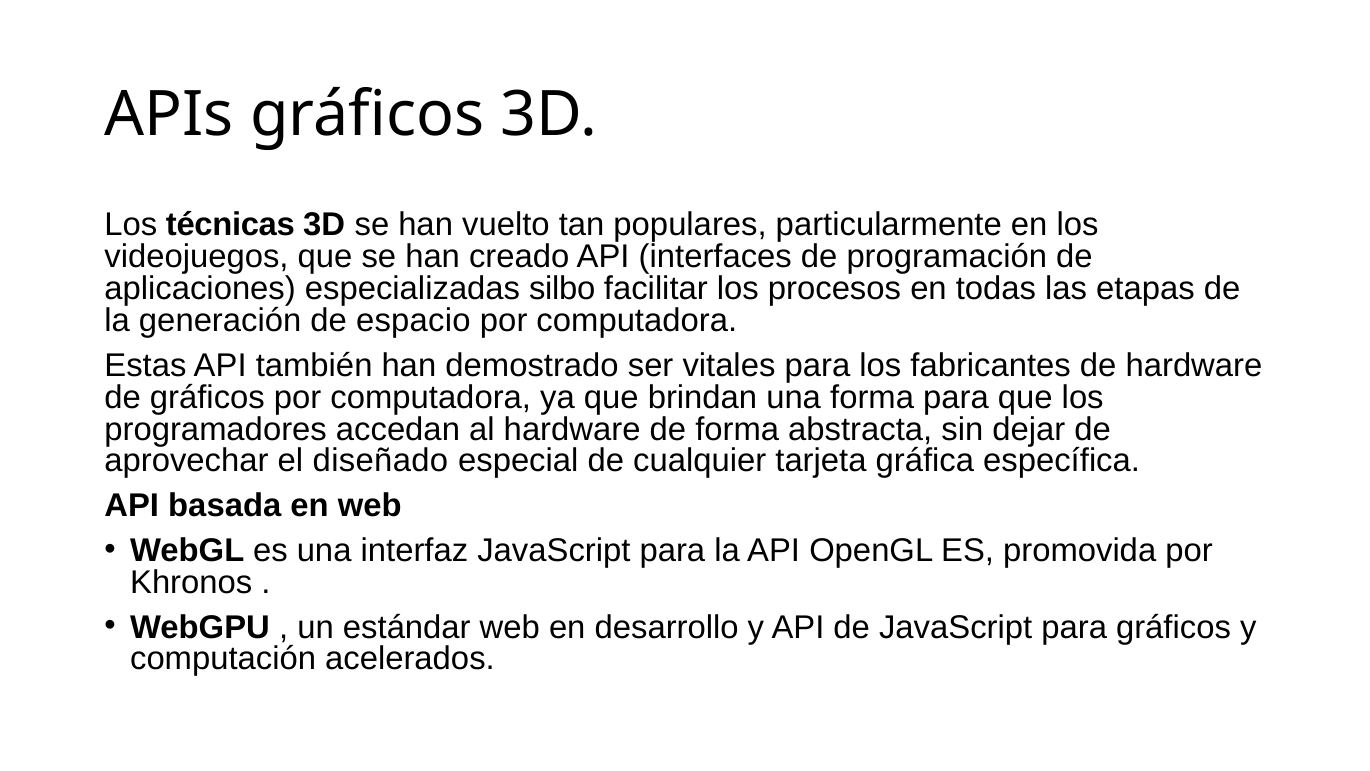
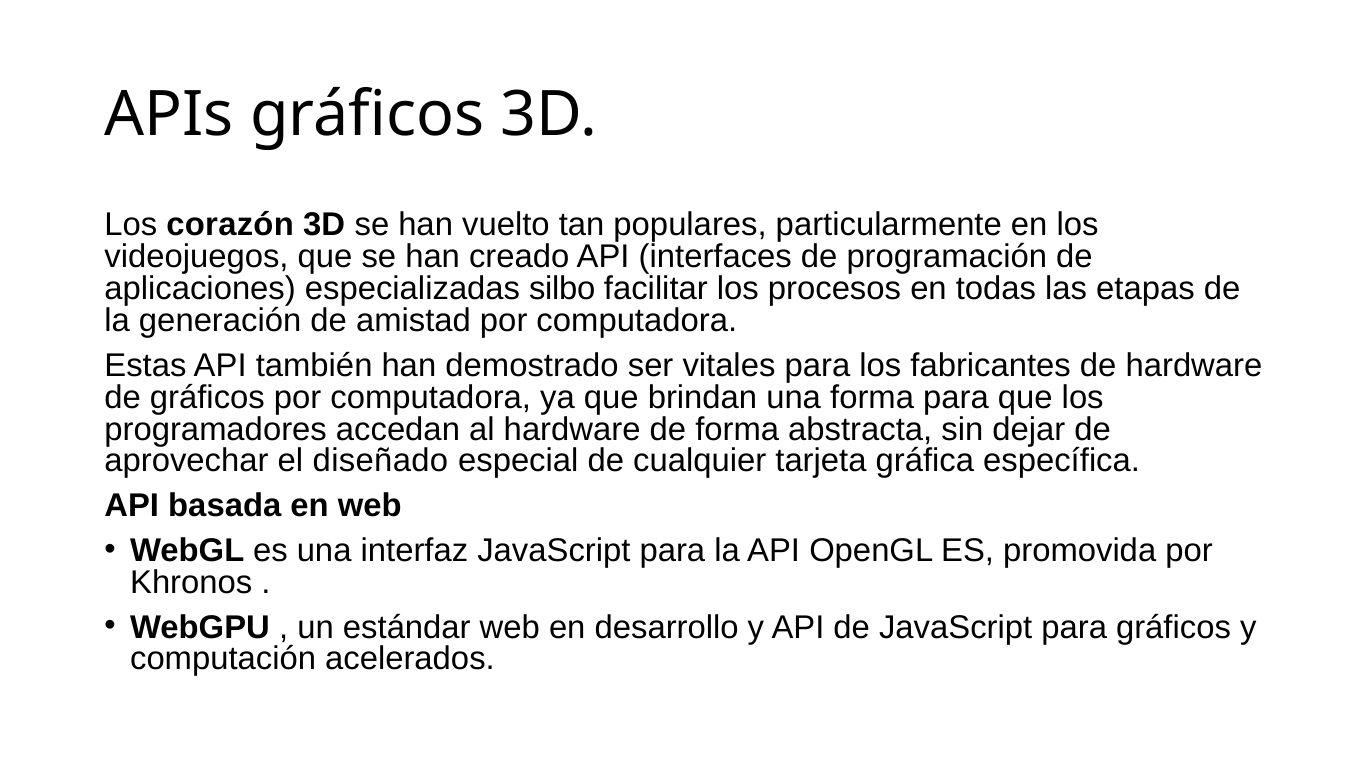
técnicas: técnicas -> corazón (230, 225)
espacio: espacio -> amistad (413, 321)
